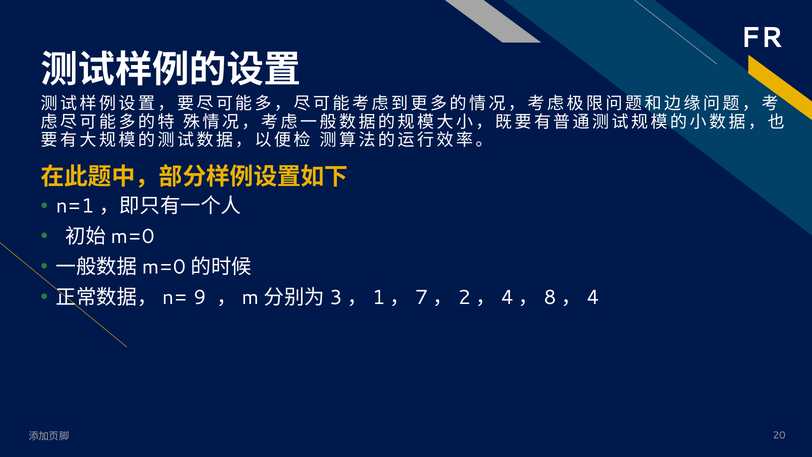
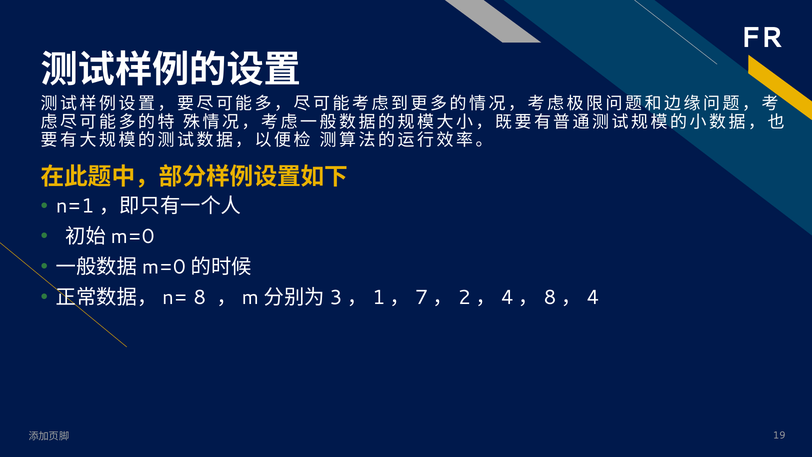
9: 9 -> 8 (200, 297)
20: 20 -> 19 (779, 435)
